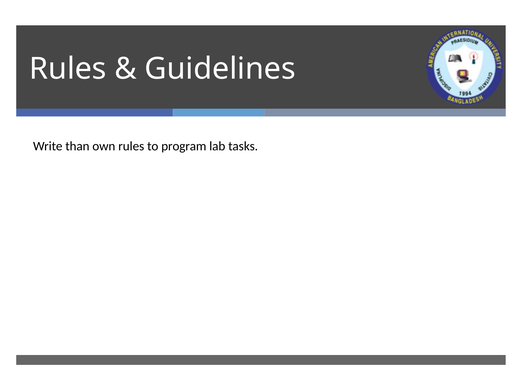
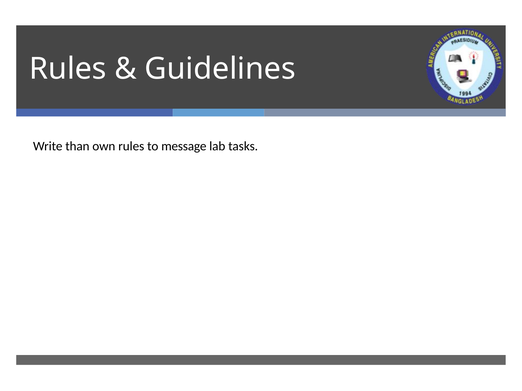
program: program -> message (184, 146)
